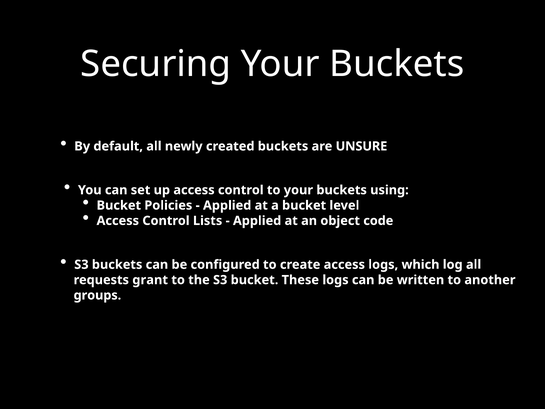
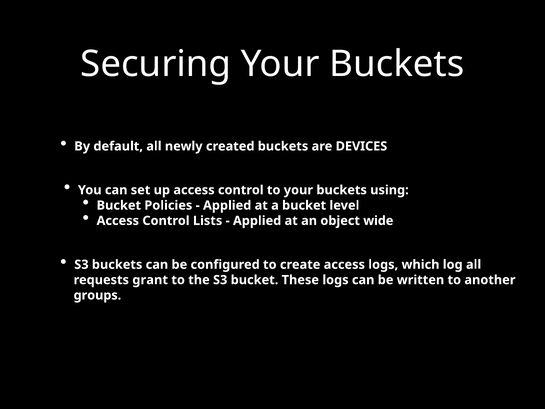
UNSURE: UNSURE -> DEVICES (361, 146)
code: code -> wide (378, 221)
